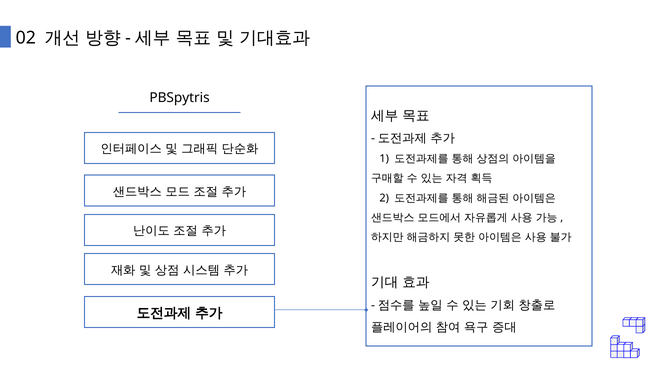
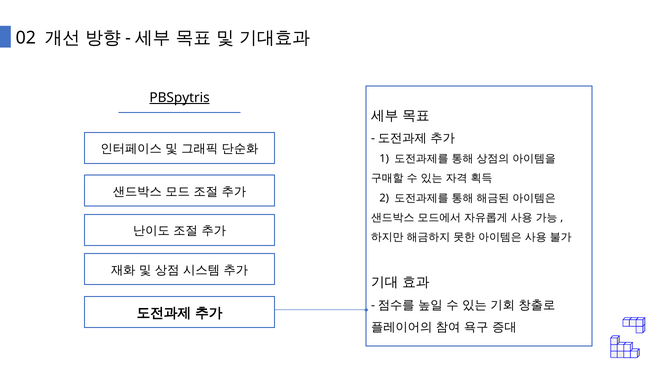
PBSpytris underline: none -> present (180, 97)
